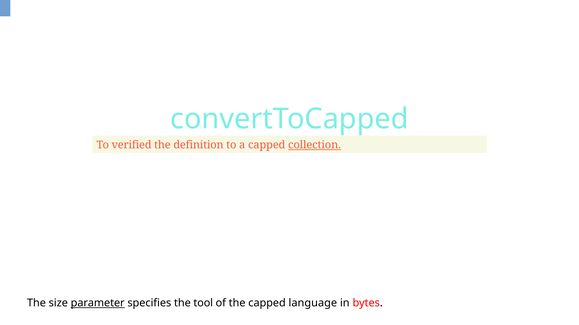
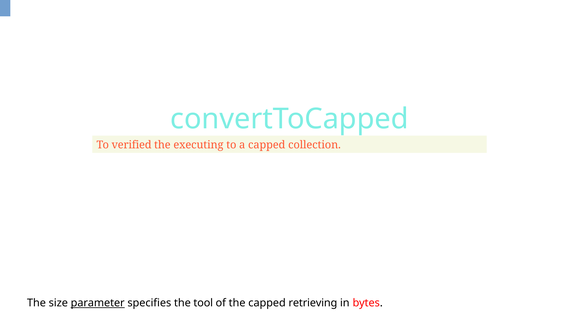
definition: definition -> executing (198, 145)
collection underline: present -> none (315, 145)
language: language -> retrieving (313, 304)
